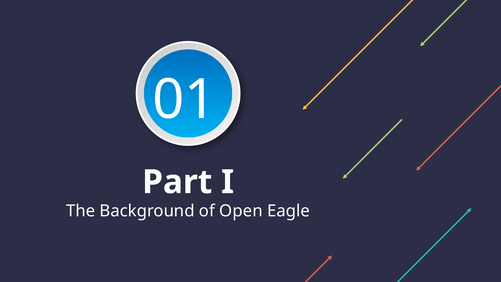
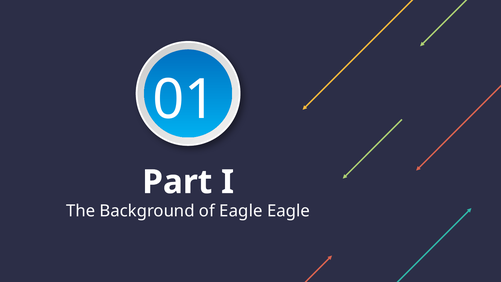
of Open: Open -> Eagle (241, 211)
